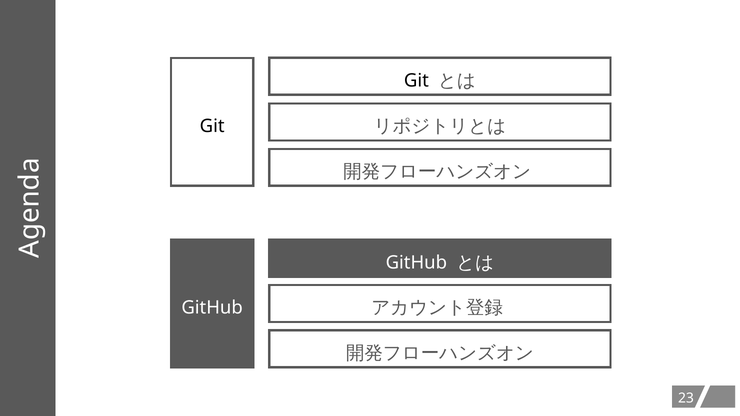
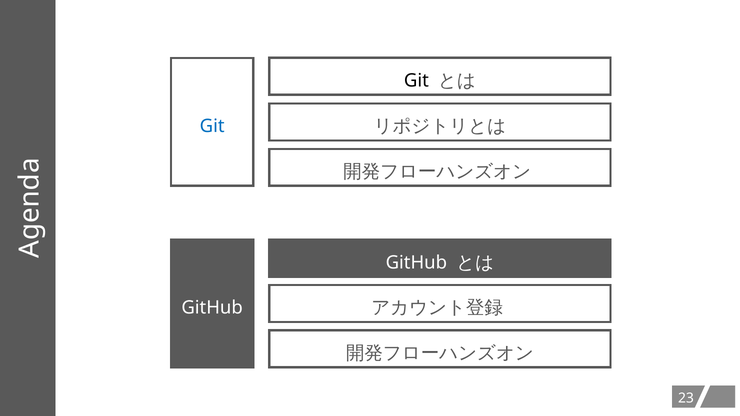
Git colour: black -> blue (212, 126)
